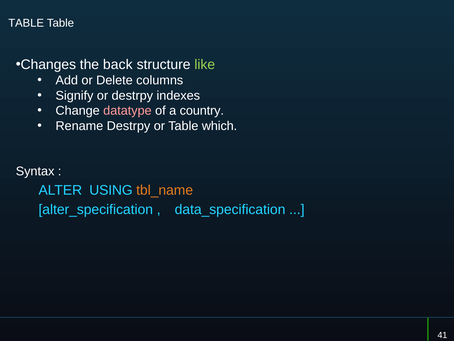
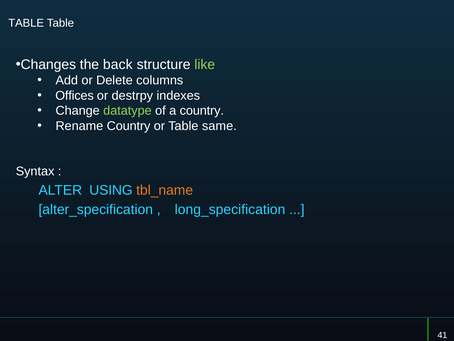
Signify: Signify -> Offices (75, 95)
datatype colour: pink -> light green (127, 111)
Rename Destrpy: Destrpy -> Country (129, 126)
which: which -> same (219, 126)
data_specification: data_specification -> long_specification (230, 209)
